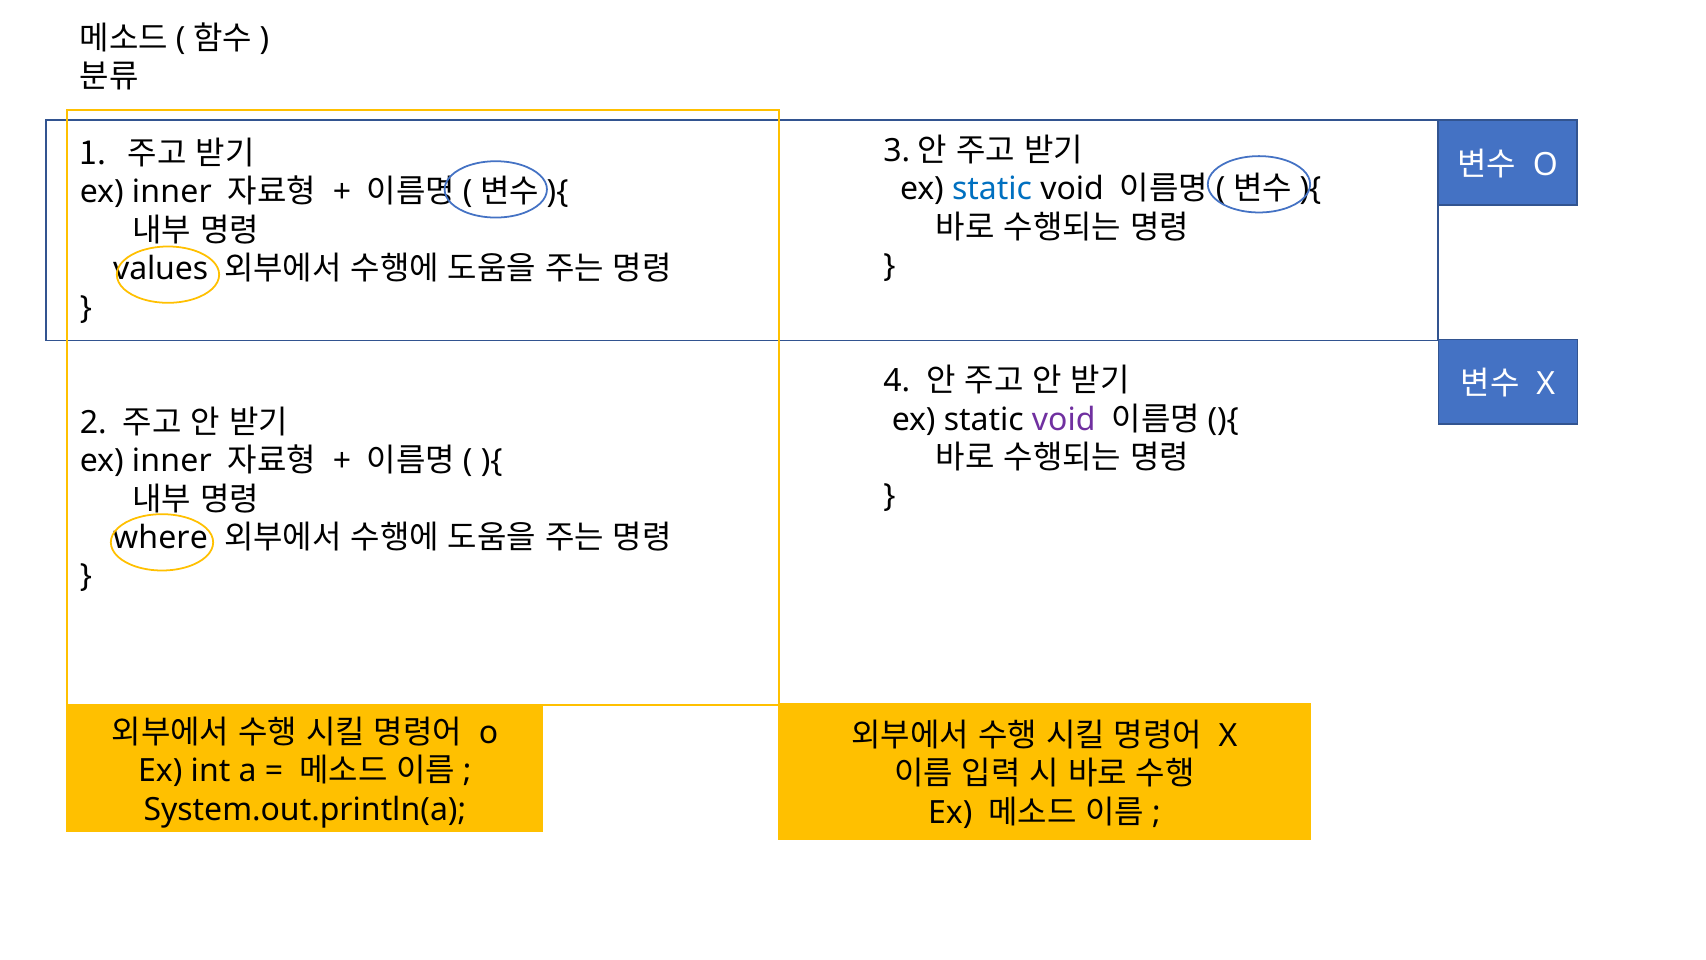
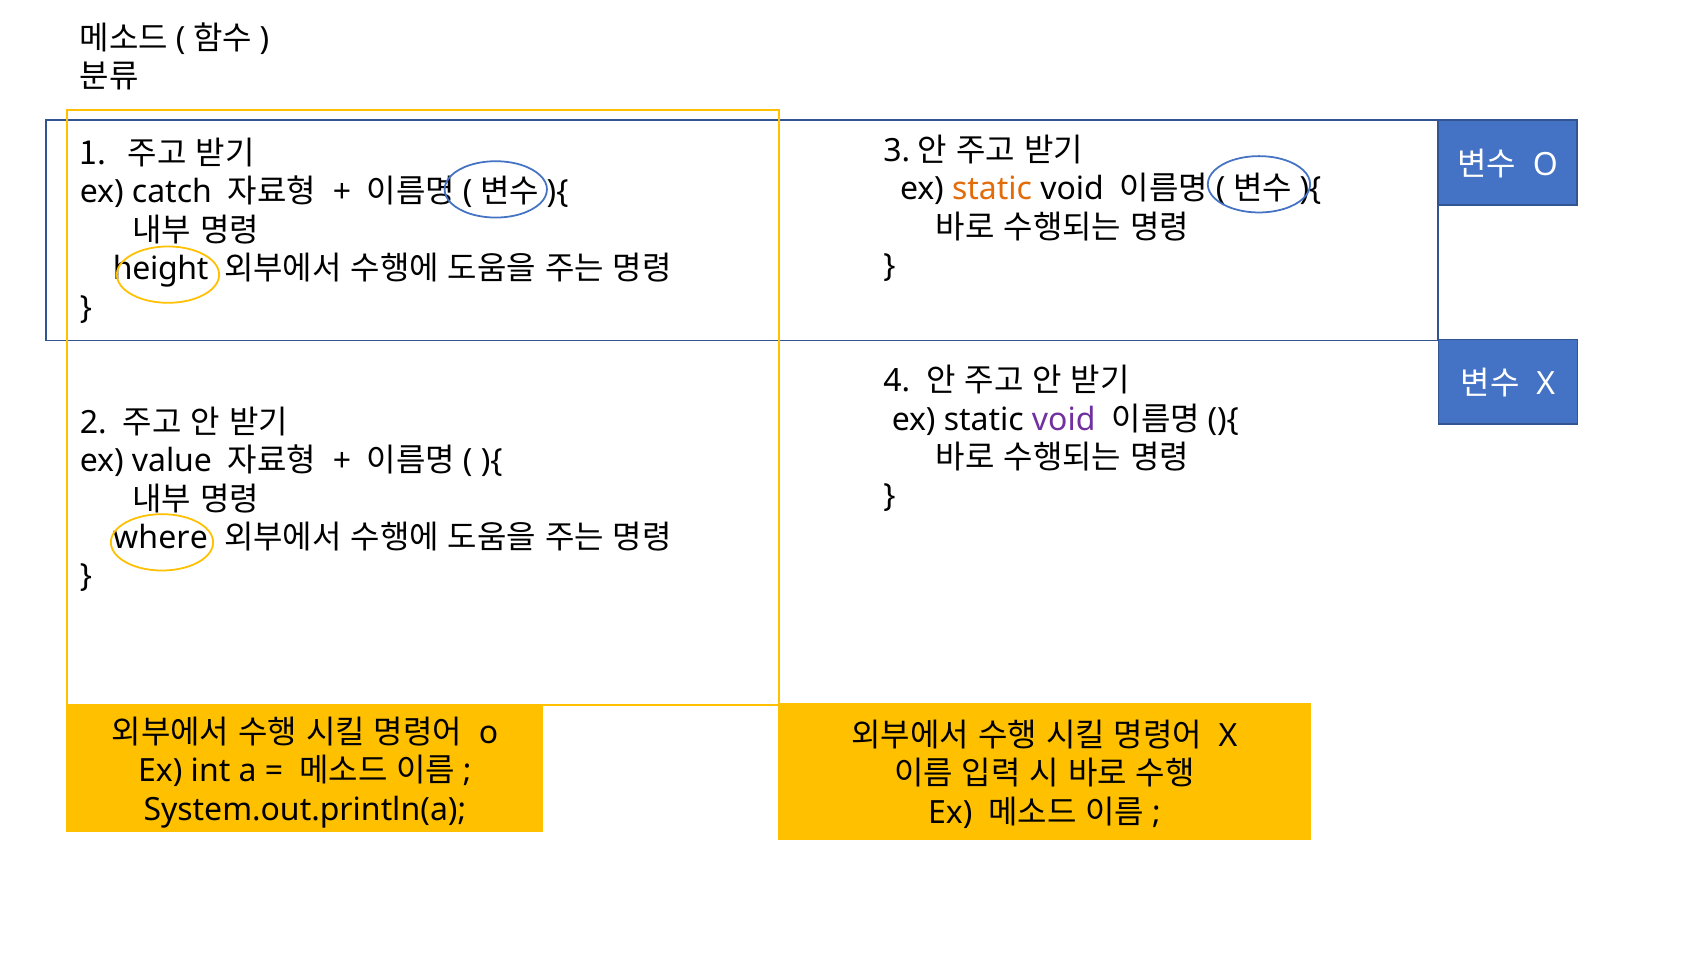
static colour: blue -> orange (992, 189)
inner: inner -> catch (172, 192)
values: values -> height (161, 269)
inner: inner -> value (172, 461)
